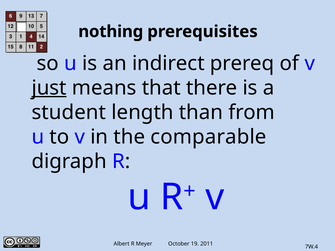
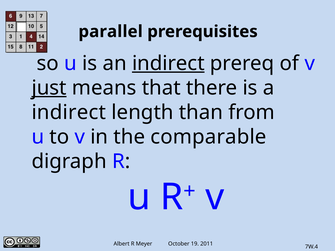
nothing: nothing -> parallel (111, 32)
indirect underline: none -> present (168, 63)
student: student -> indirect (69, 112)
